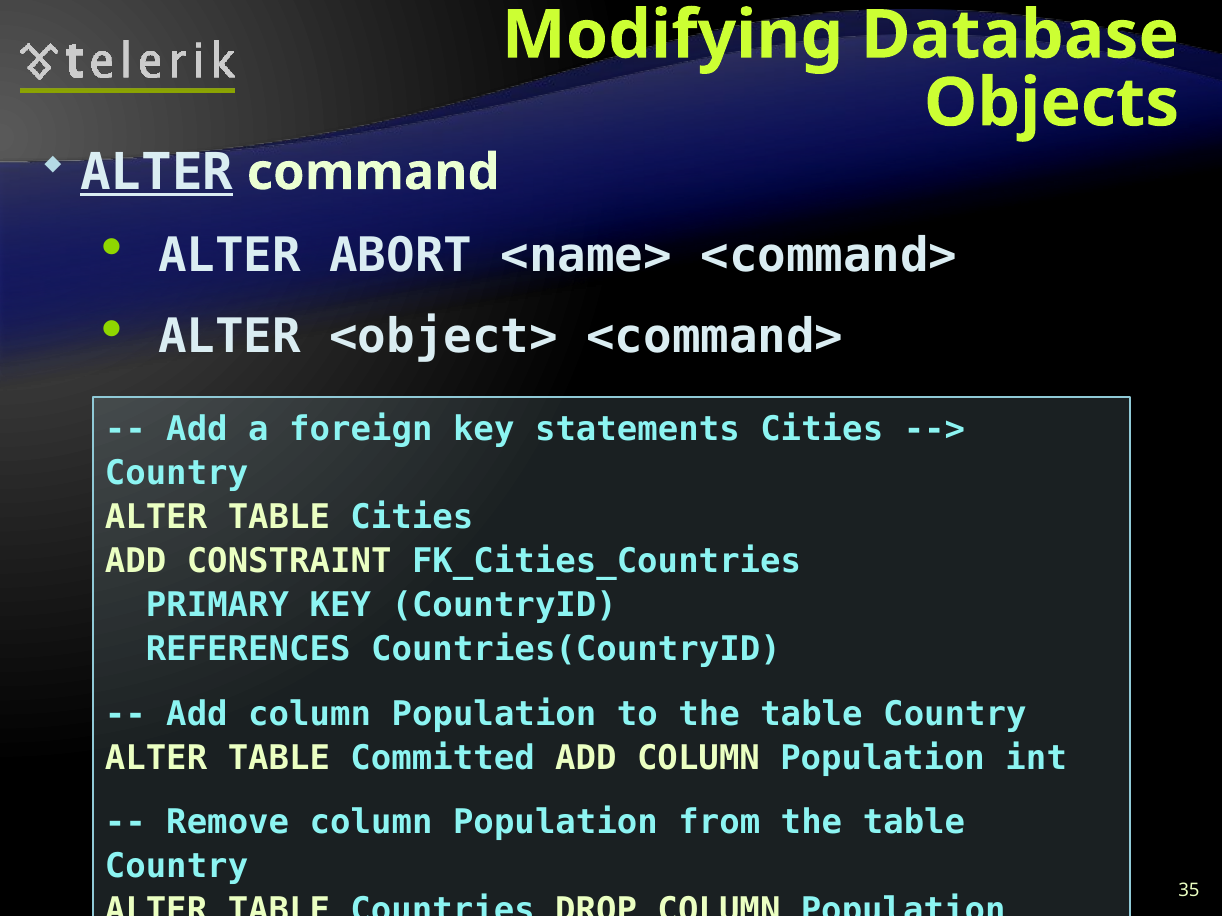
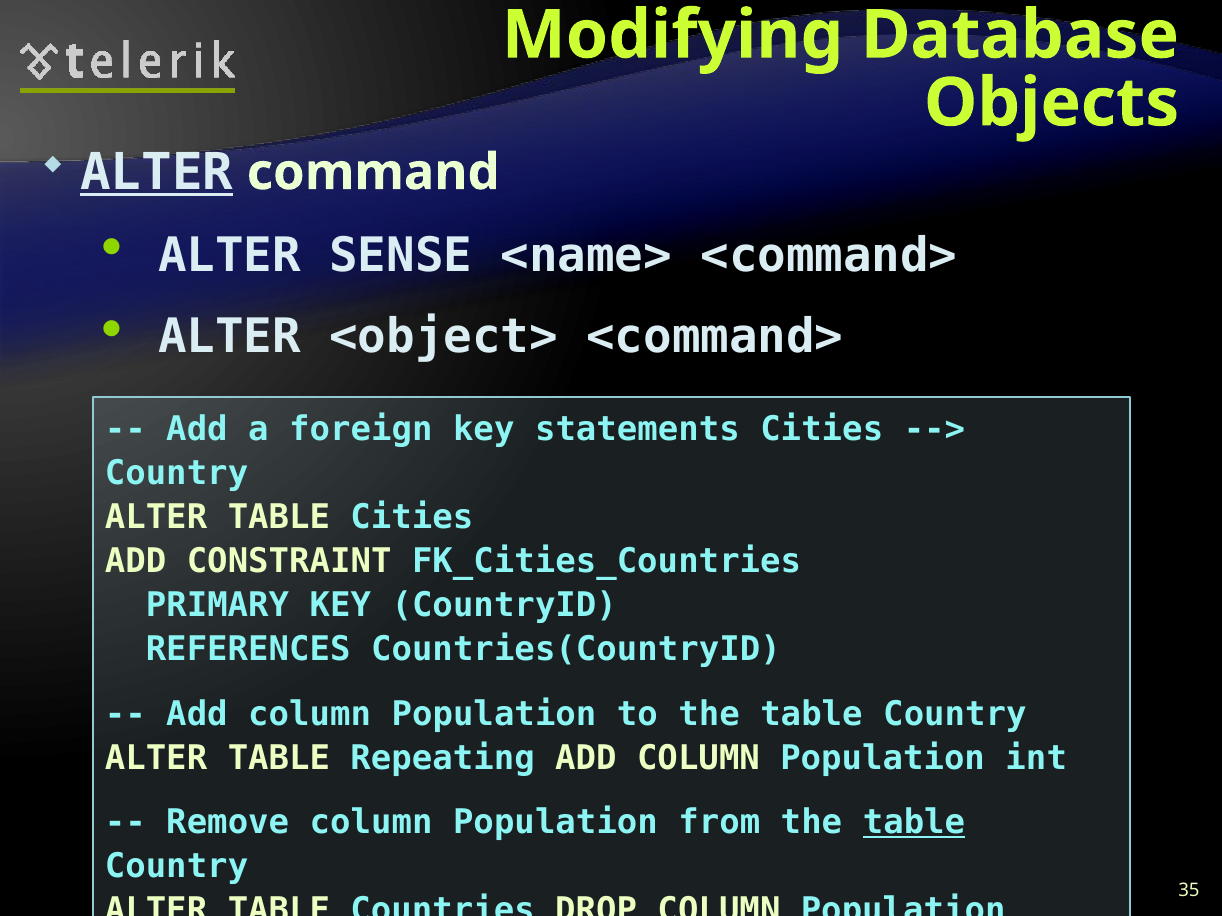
ABORT: ABORT -> SENSE (401, 256)
Committed: Committed -> Repeating (443, 758)
table underline: none -> present (914, 823)
